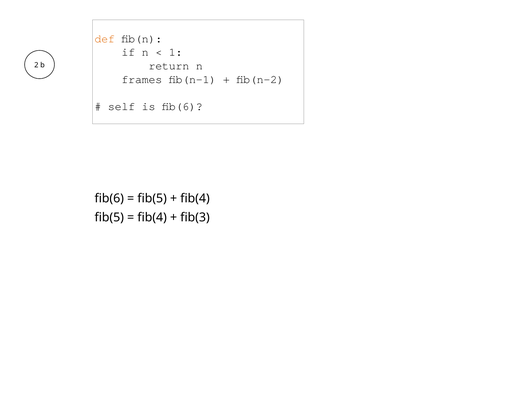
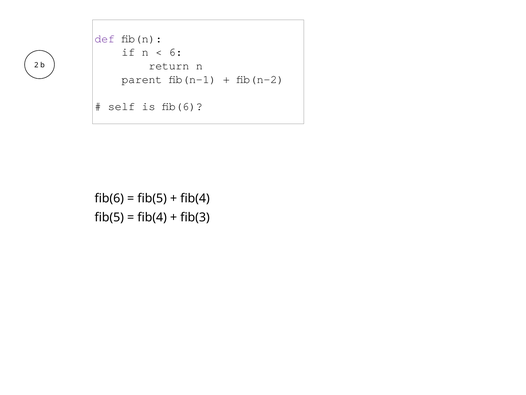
def colour: orange -> purple (105, 39)
1: 1 -> 6 (176, 52)
frames: frames -> parent (142, 79)
